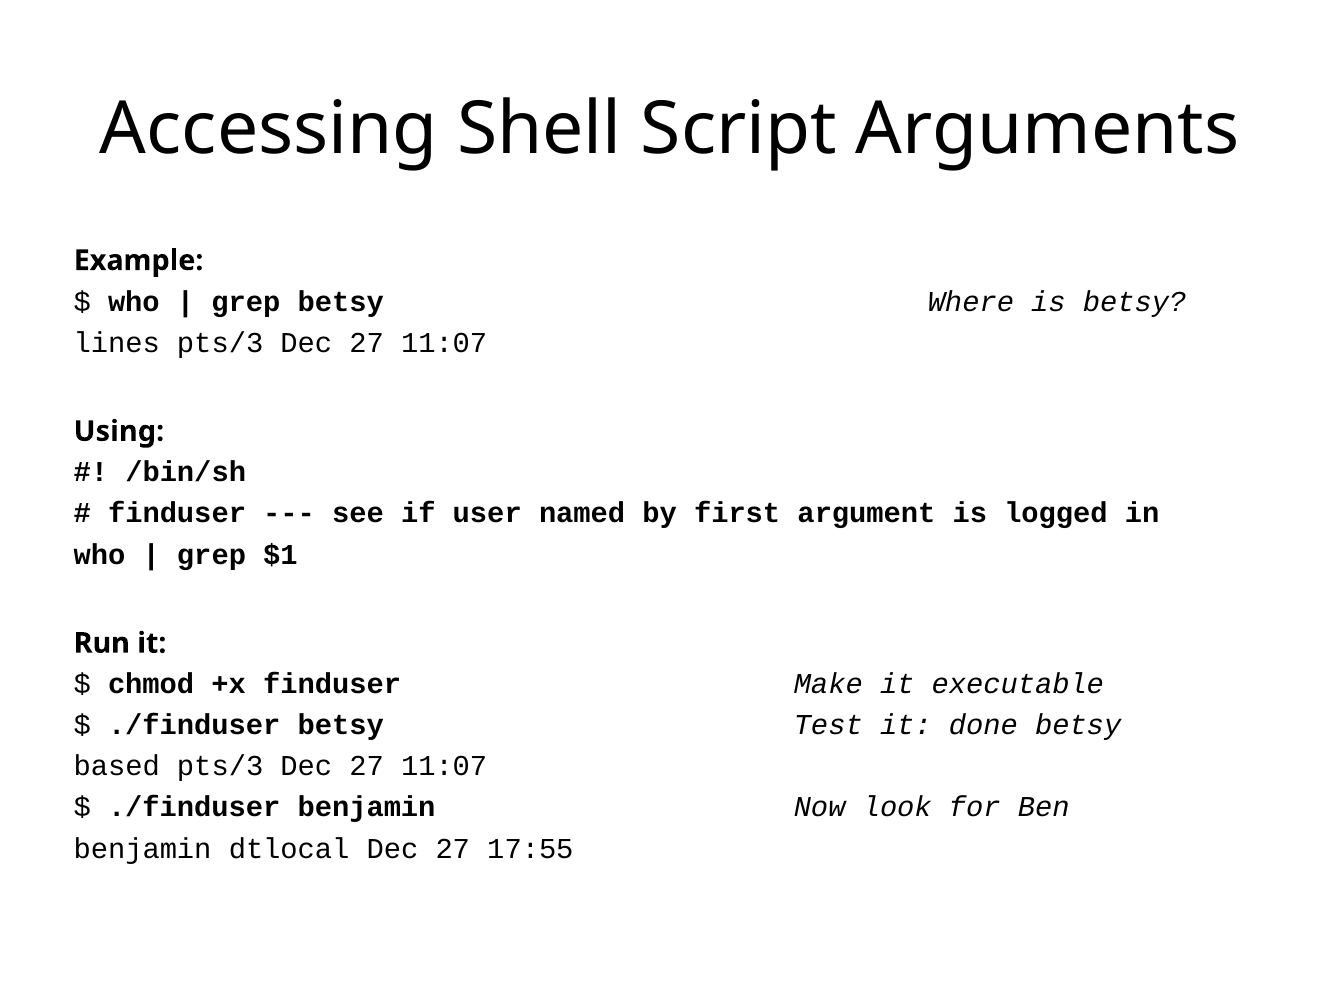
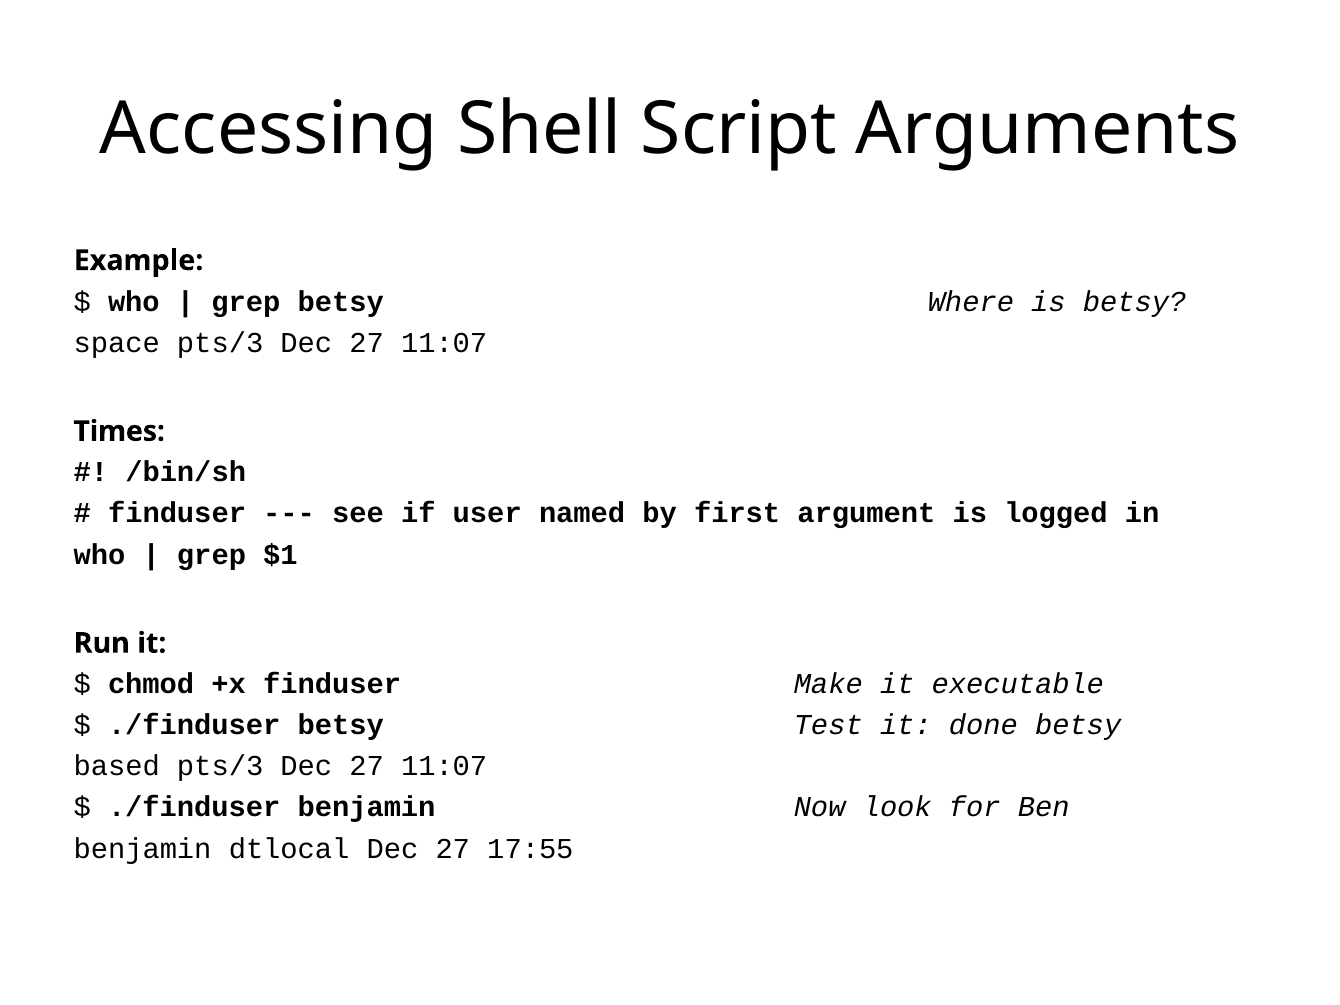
lines: lines -> space (117, 343)
Using: Using -> Times (119, 431)
